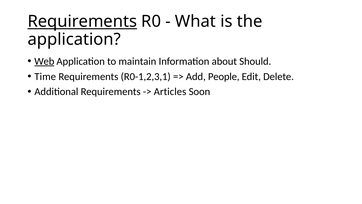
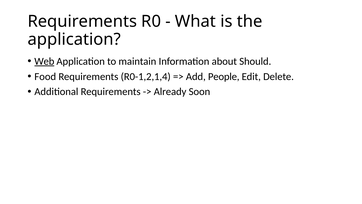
Requirements underline: present -> none (82, 21)
Time: Time -> Food (45, 76)
R0-1,2,3,1: R0-1,2,3,1 -> R0-1,2,1,4 (146, 76)
Articles: Articles -> Already (170, 92)
